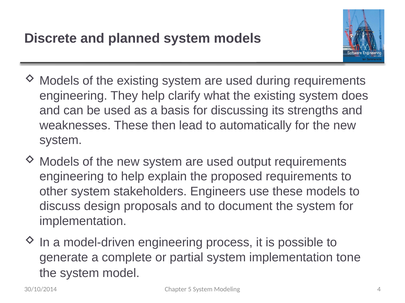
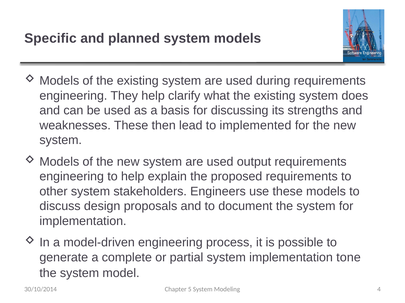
Discrete: Discrete -> Specific (50, 38)
automatically: automatically -> implemented (256, 126)
